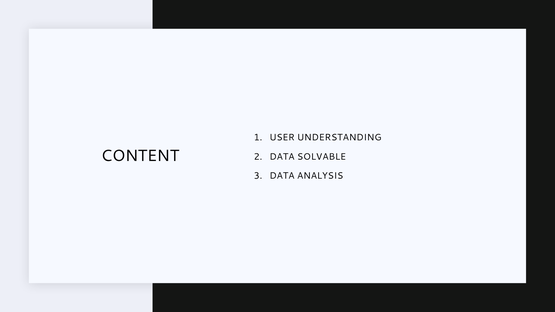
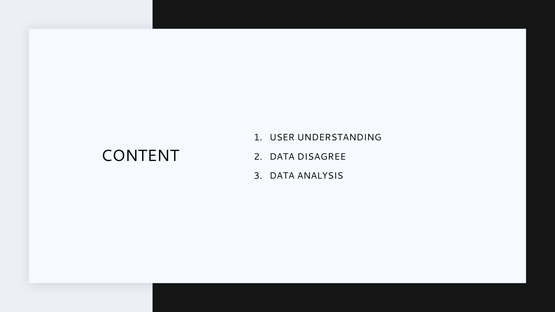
SOLVABLE: SOLVABLE -> DISAGREE (321, 157)
